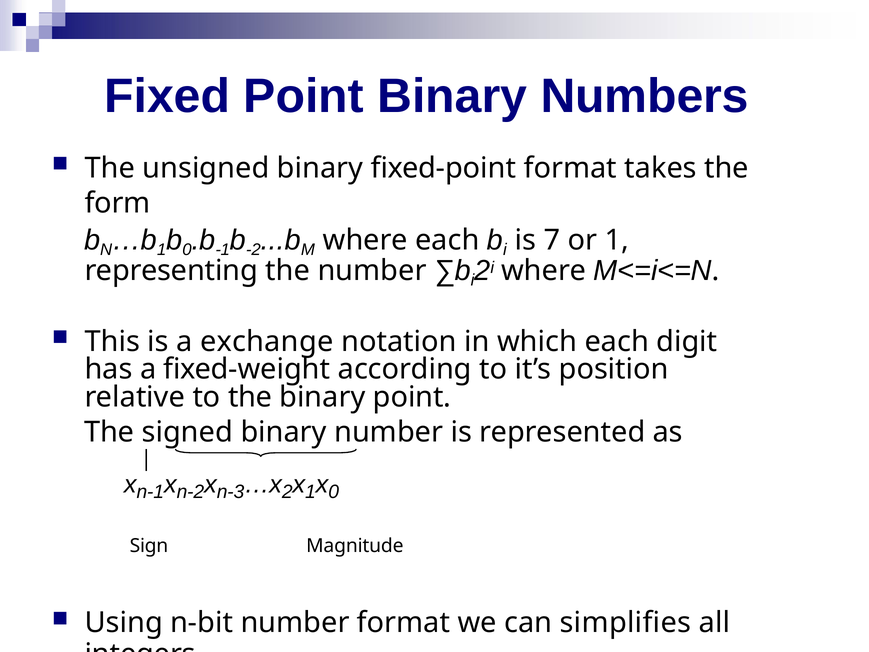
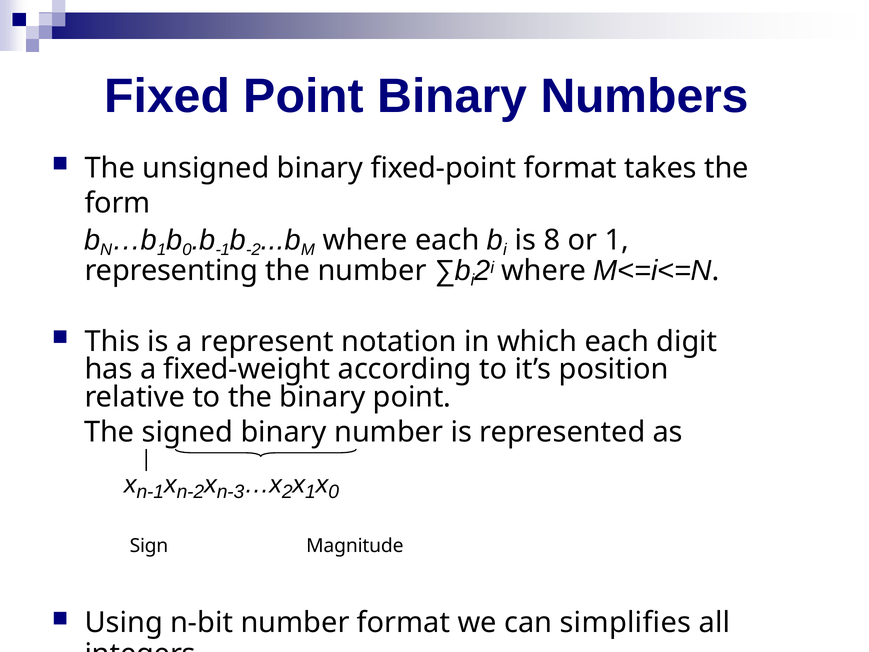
7: 7 -> 8 (552, 240)
exchange: exchange -> represent (267, 342)
